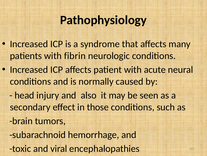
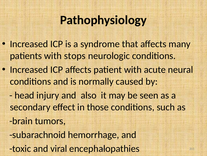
fibrin: fibrin -> stops (75, 56)
